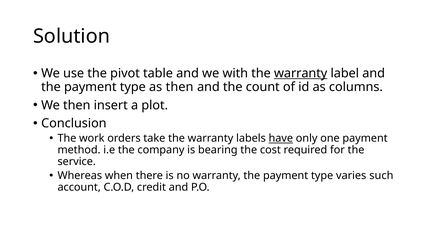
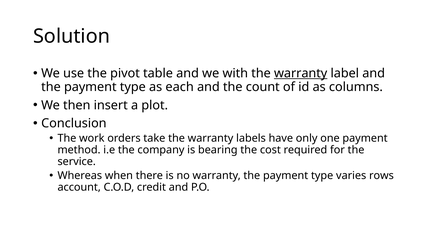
as then: then -> each (180, 87)
have underline: present -> none (281, 138)
such: such -> rows (381, 176)
